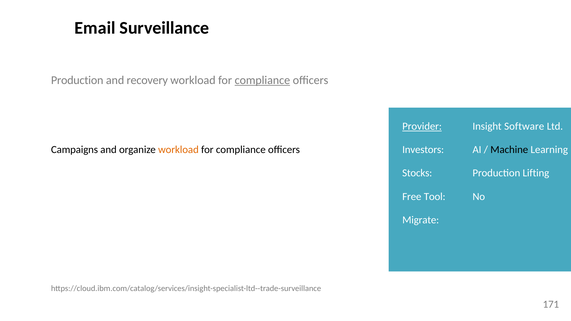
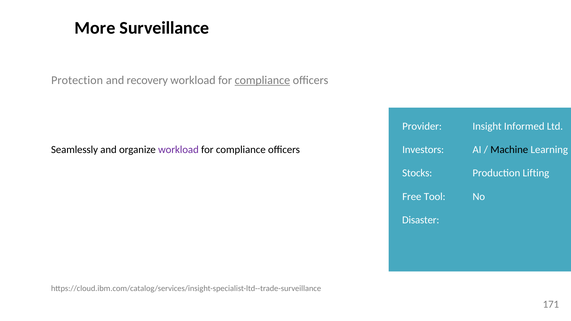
Email: Email -> More (95, 28)
Production: Production -> Protection (77, 80)
Provider underline: present -> none (422, 126)
Software: Software -> Informed (524, 126)
Campaigns: Campaigns -> Seamlessly (74, 150)
workload colour: orange -> purple (178, 150)
Migrate: Migrate -> Disaster (421, 220)
